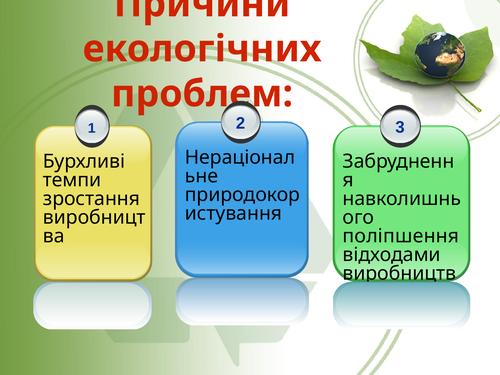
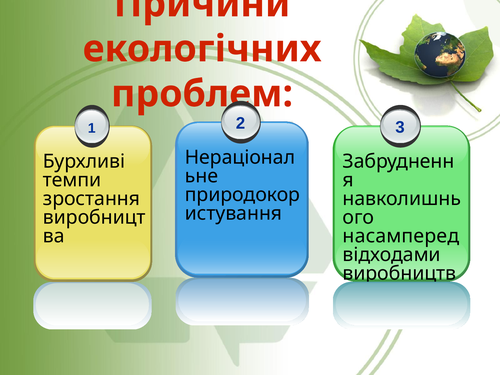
поліпшення: поліпшення -> насамперед (401, 236)
